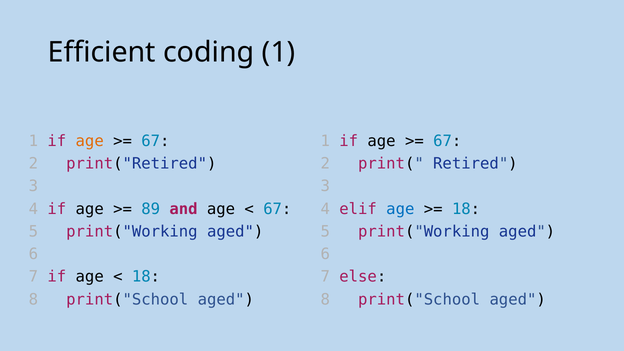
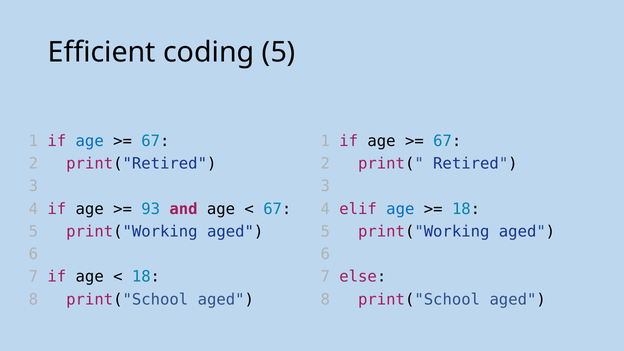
coding 1: 1 -> 5 (279, 52)
age colour: orange -> blue (90, 141)
89: 89 -> 93 (151, 209)
